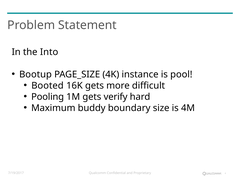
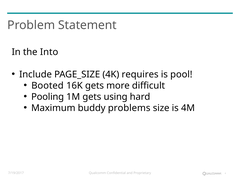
Bootup: Bootup -> Include (36, 74)
instance: instance -> requires (140, 74)
verify: verify -> using (116, 97)
boundary: boundary -> problems (129, 108)
